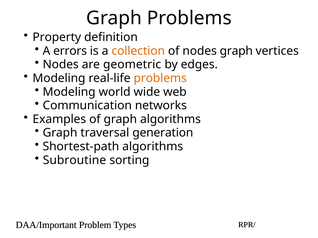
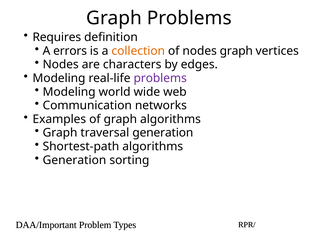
Property: Property -> Requires (57, 37)
geometric: geometric -> characters (132, 65)
problems colour: orange -> purple (160, 78)
Subroutine: Subroutine -> Generation (74, 160)
